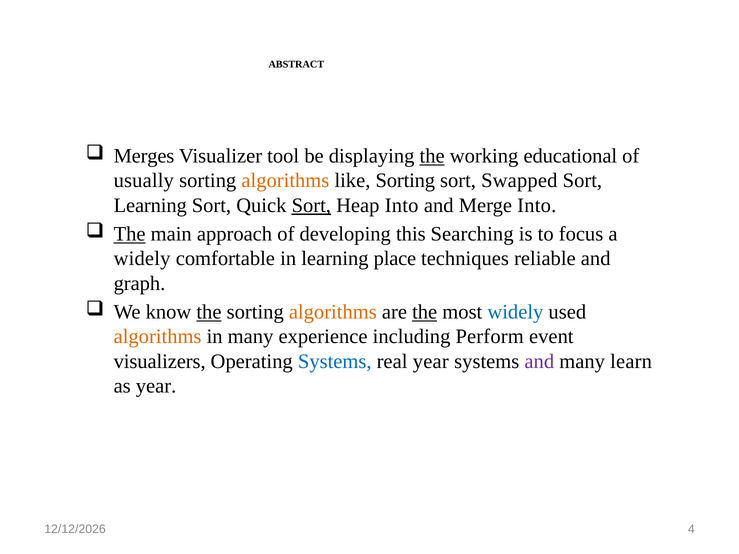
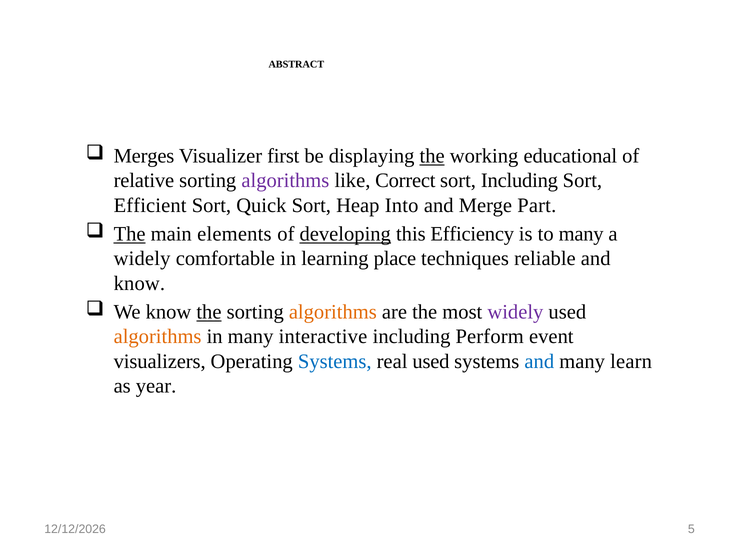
tool: tool -> first (283, 156)
usually: usually -> relative (144, 181)
algorithms colour: orange -> purple (285, 181)
like Sorting: Sorting -> Correct (405, 181)
sort Swapped: Swapped -> Including (519, 181)
Learning: Learning -> Efficient (150, 205)
Sort underline: present -> none (311, 205)
Merge Into: Into -> Part (537, 205)
approach: approach -> elements (234, 234)
developing underline: none -> present (345, 234)
Searching: Searching -> Efficiency (472, 234)
to focus: focus -> many (581, 234)
graph: graph -> know (139, 283)
the underline: present -> none (425, 312)
widely colour: blue -> purple (515, 312)
experience: experience -> interactive (323, 337)
real year: year -> used (431, 361)
and colour: purple -> blue (539, 361)
4: 4 -> 5 (691, 529)
